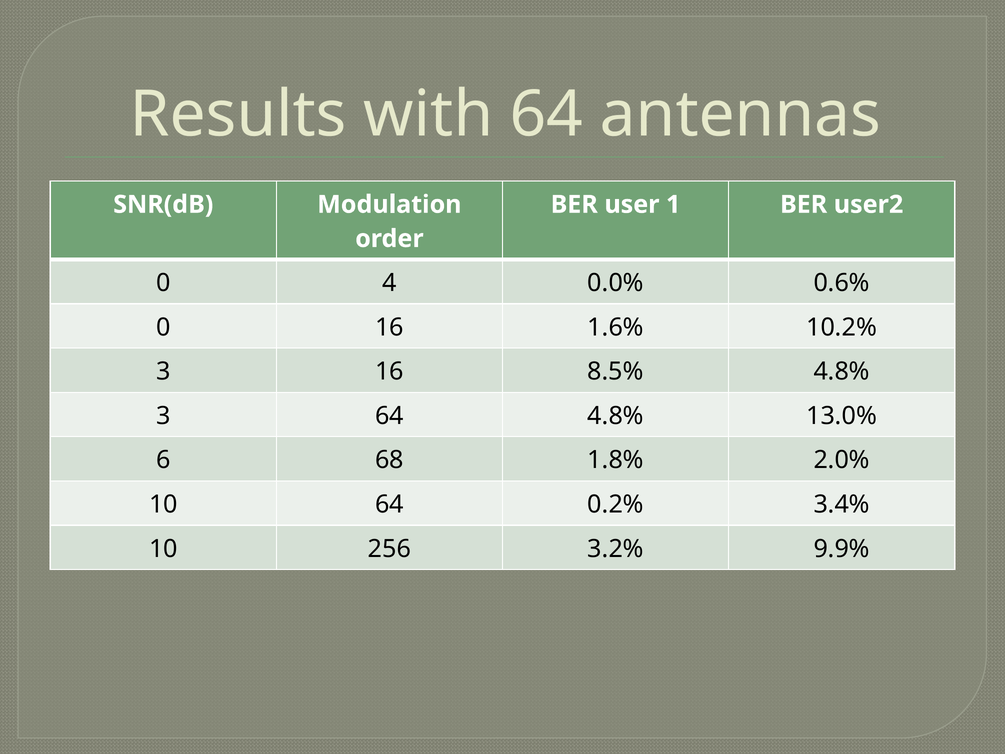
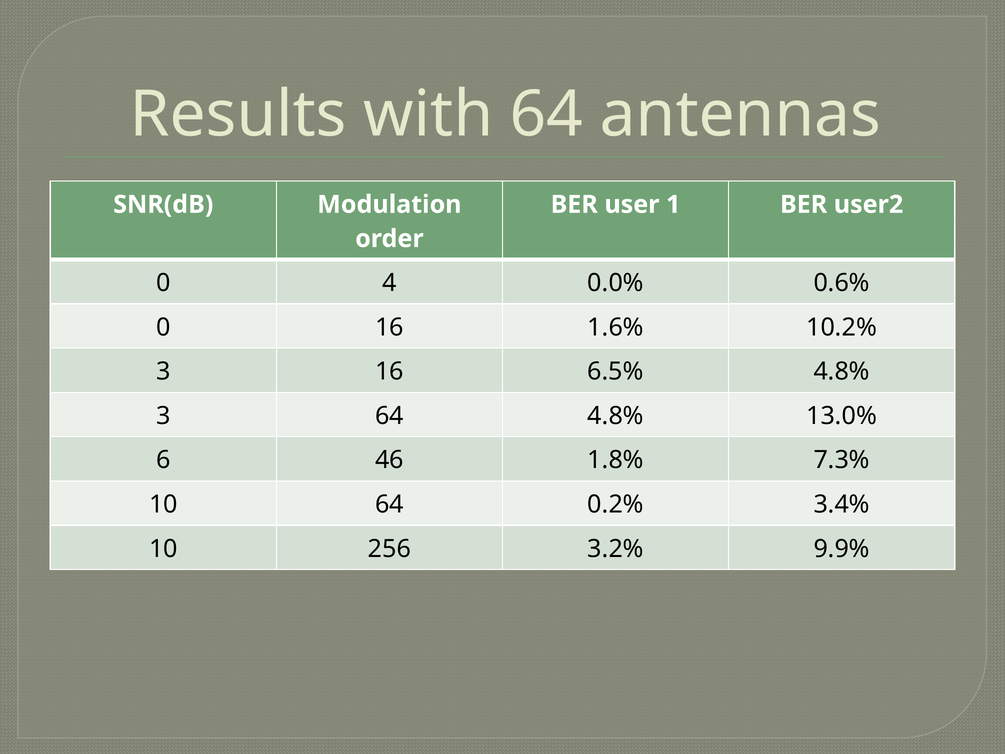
8.5%: 8.5% -> 6.5% (616, 371)
68: 68 -> 46 (389, 460)
2.0%: 2.0% -> 7.3% (842, 460)
